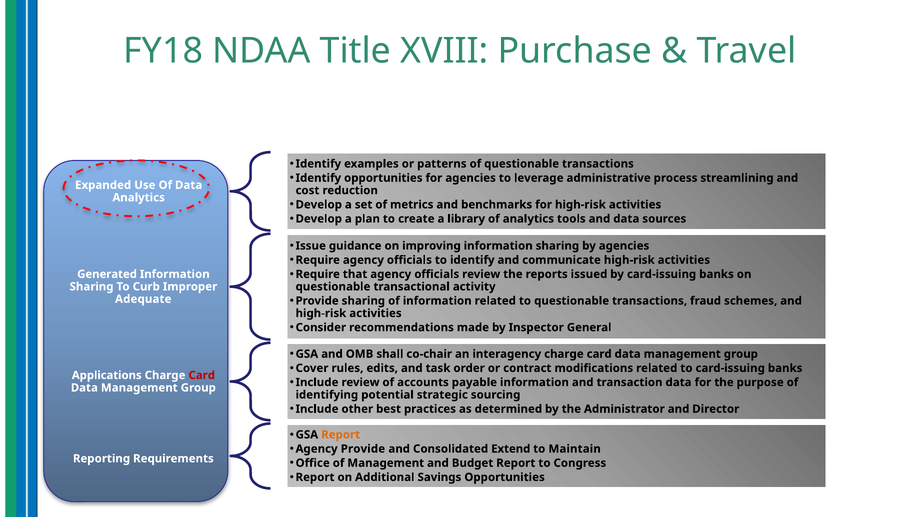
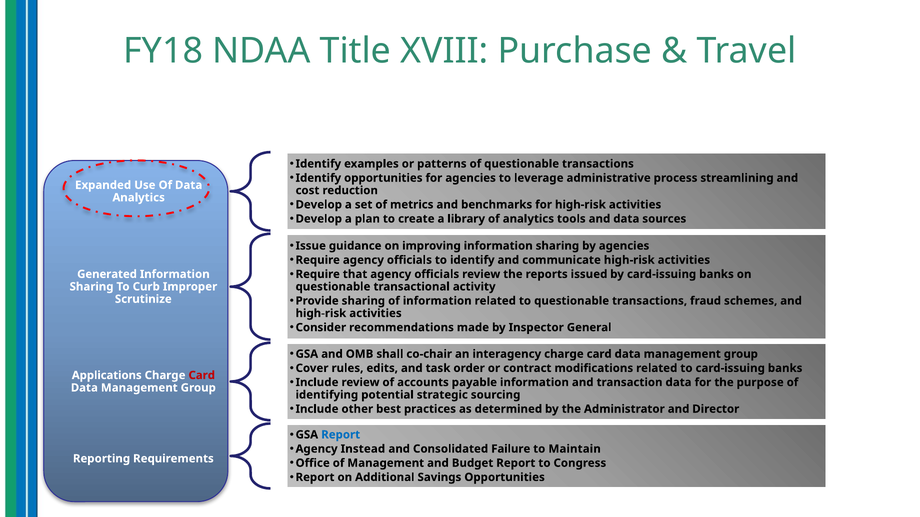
Adequate: Adequate -> Scrutinize (143, 299)
Report colour: orange -> blue (341, 435)
Agency Provide: Provide -> Instead (363, 449)
Extend: Extend -> Failure (511, 449)
